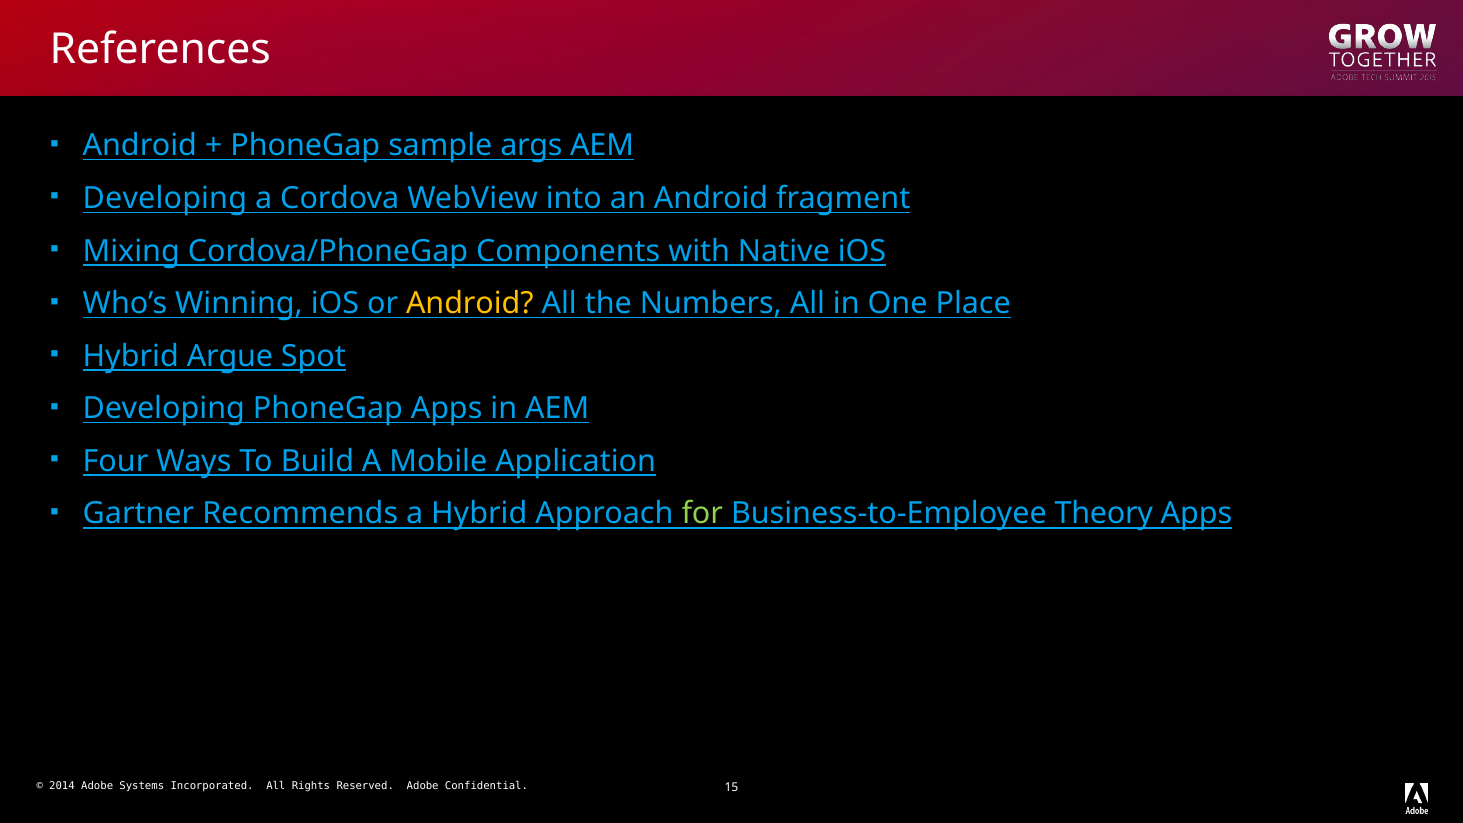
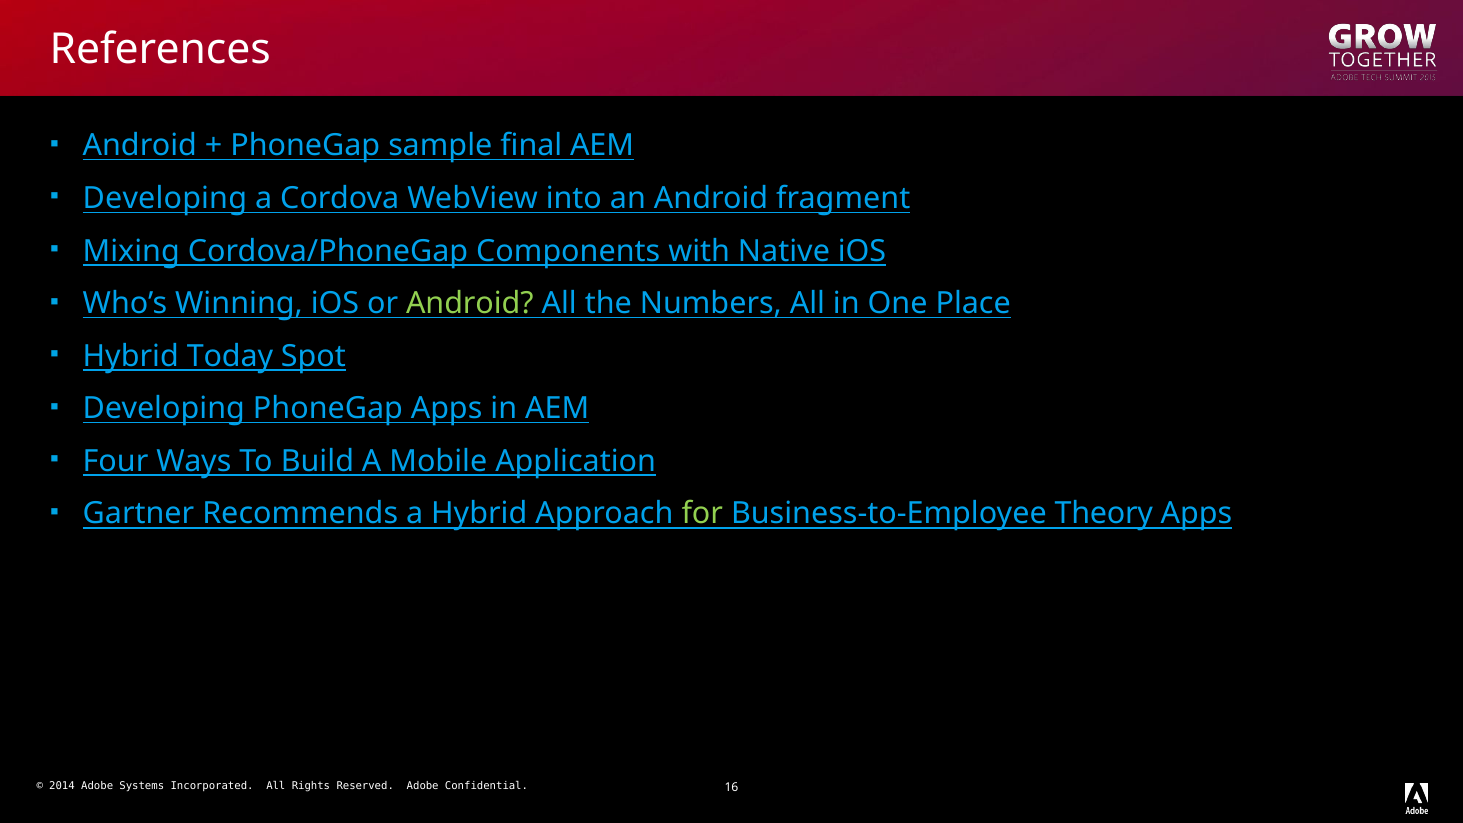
args: args -> final (531, 146)
Android colour: yellow -> light green (470, 304)
Argue: Argue -> Today (230, 356)
15: 15 -> 16 (731, 787)
